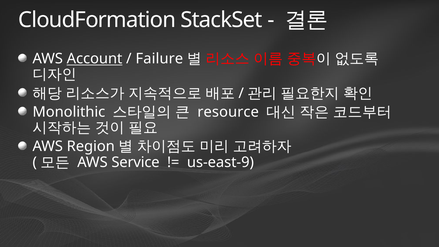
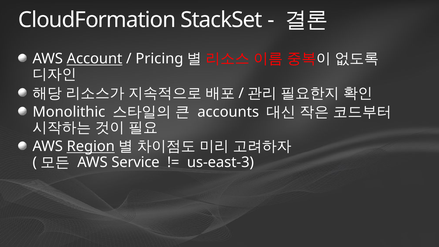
Failure: Failure -> Pricing (159, 59)
resource: resource -> accounts (228, 112)
Region underline: none -> present (91, 146)
us-east-9: us-east-9 -> us-east-3 (220, 162)
